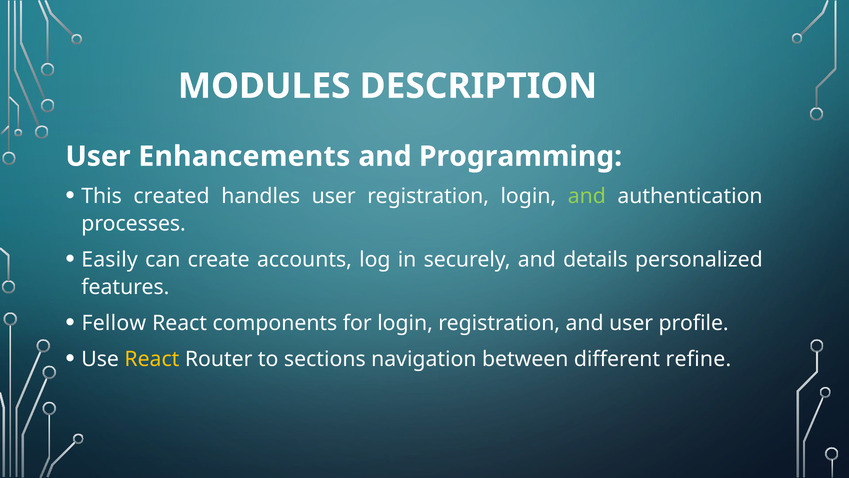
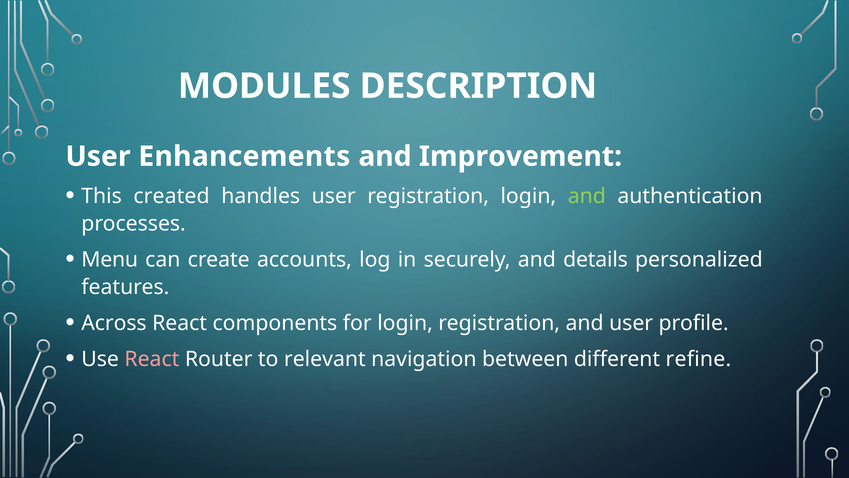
Programming: Programming -> Improvement (521, 156)
Easily: Easily -> Menu (110, 259)
Fellow: Fellow -> Across (114, 323)
React colour: yellow -> pink (152, 359)
sections: sections -> relevant (325, 359)
